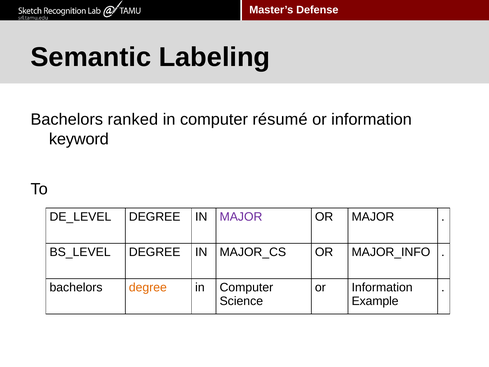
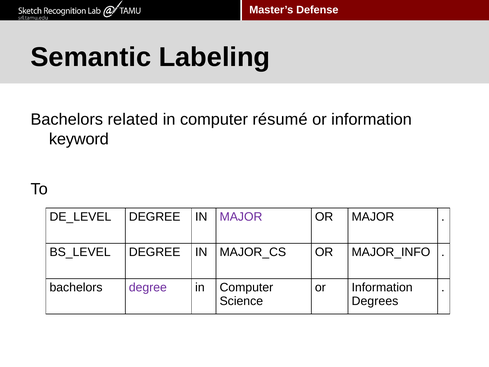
ranked: ranked -> related (133, 119)
degree colour: orange -> purple (148, 287)
Example: Example -> Degrees (375, 301)
